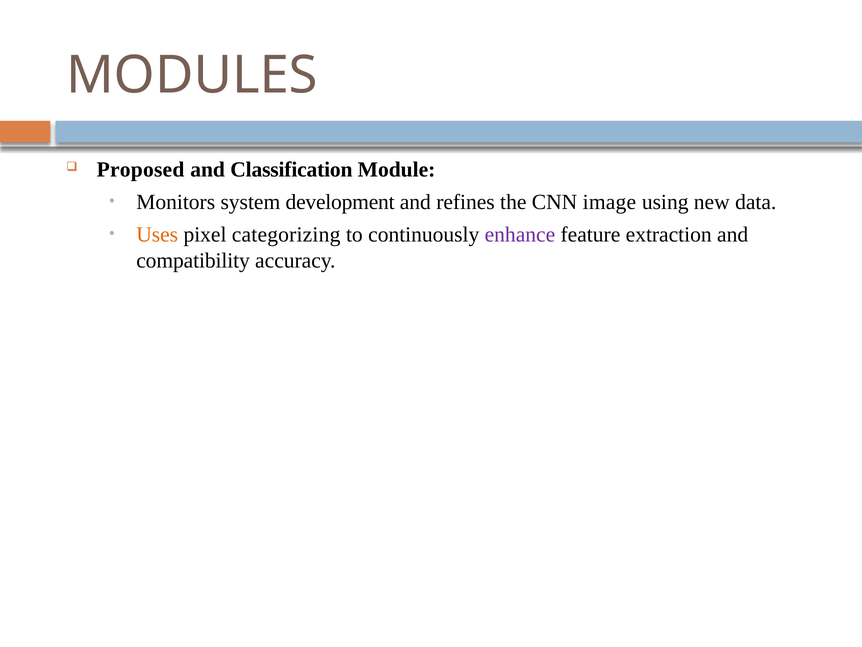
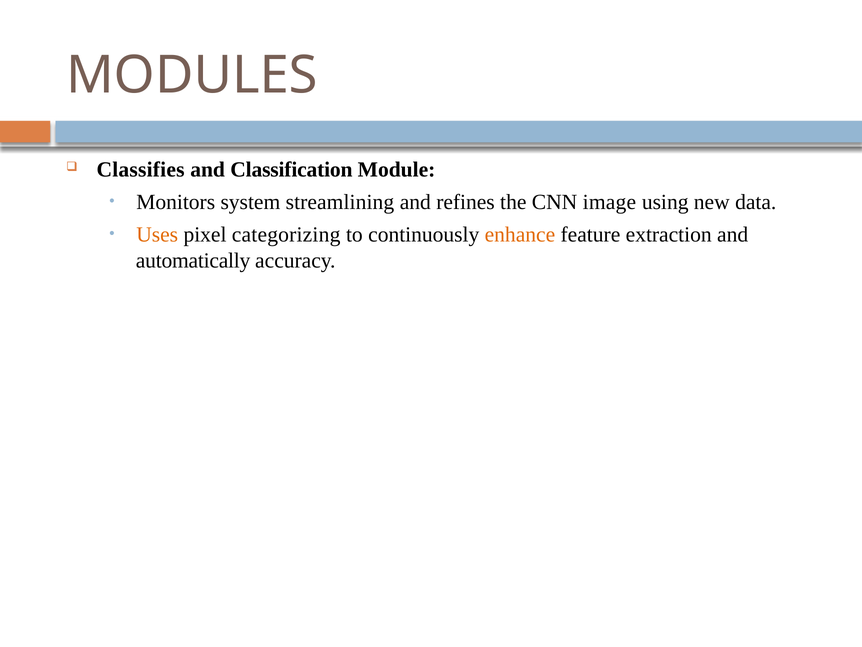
Proposed: Proposed -> Classifies (141, 170)
development: development -> streamlining (340, 202)
enhance colour: purple -> orange (520, 234)
compatibility: compatibility -> automatically (193, 260)
